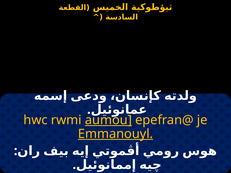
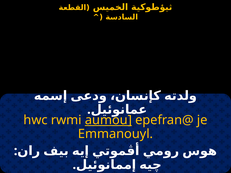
Emmanouyl underline: present -> none (116, 134)
